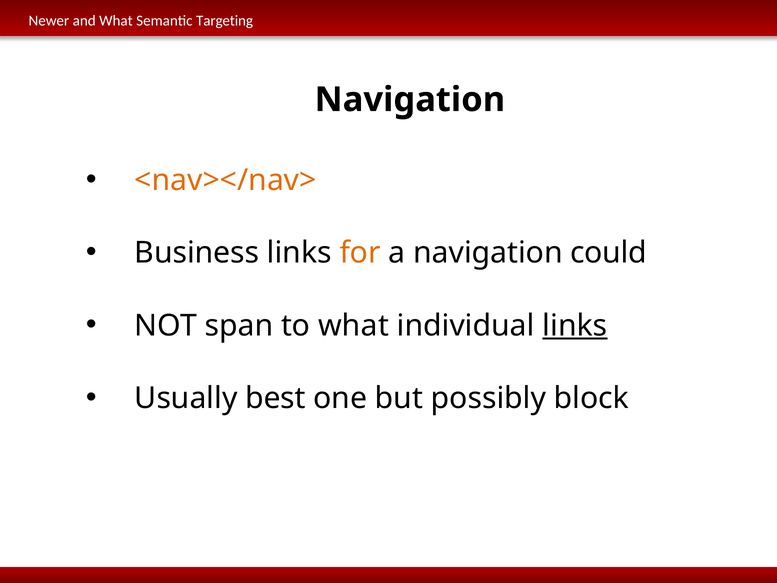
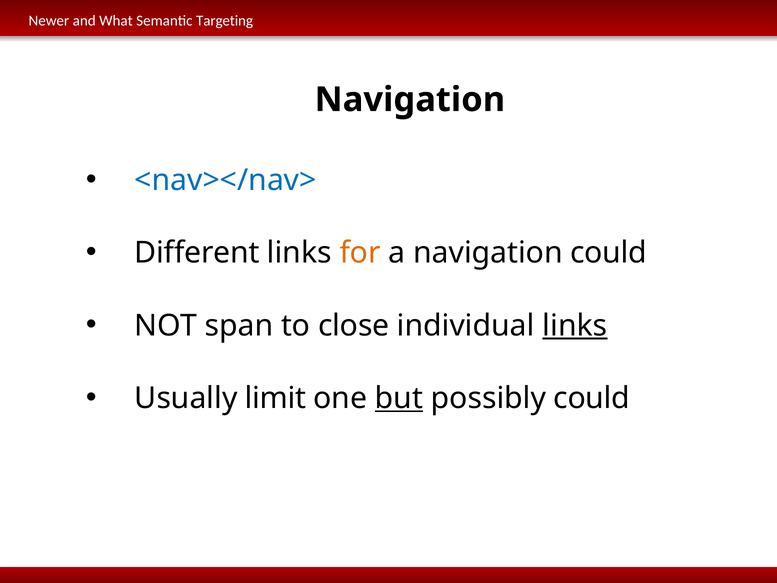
<nav></nav> colour: orange -> blue (226, 180)
Business: Business -> Different (197, 253)
to what: what -> close (354, 325)
best: best -> limit (275, 398)
but underline: none -> present (399, 398)
possibly block: block -> could (592, 398)
